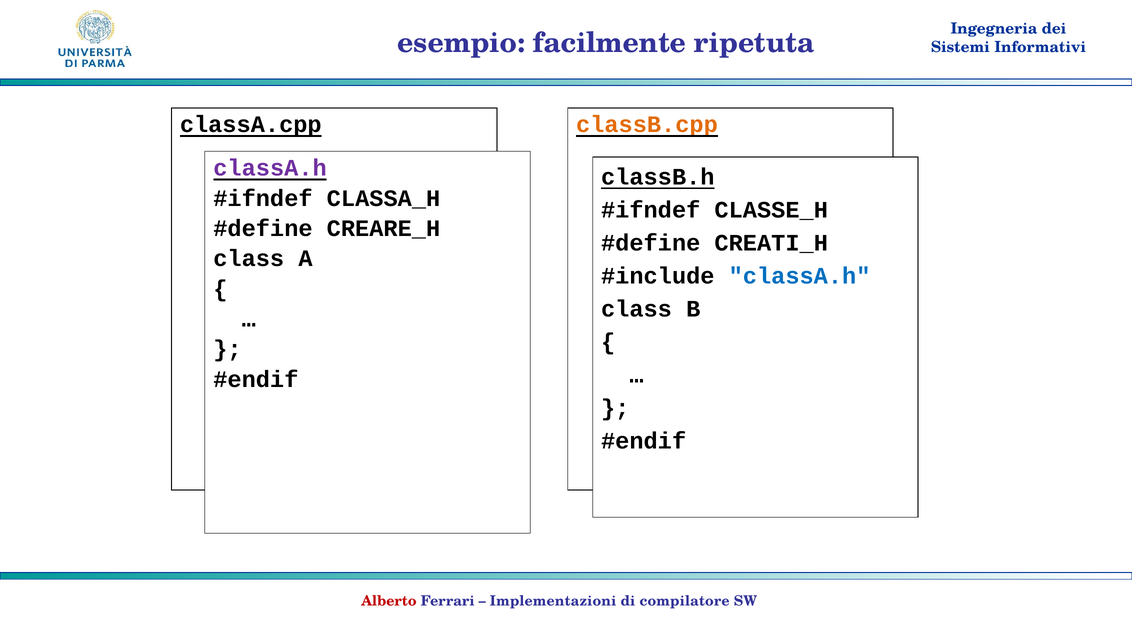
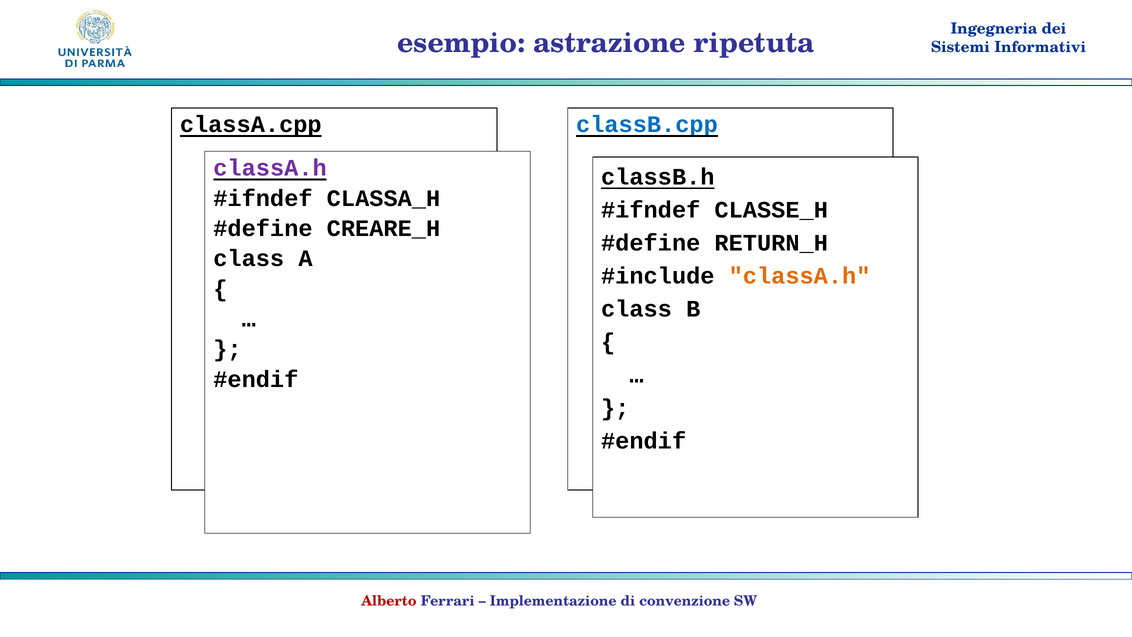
facilmente: facilmente -> astrazione (609, 43)
classB.cpp colour: orange -> blue (647, 125)
CREATI_H: CREATI_H -> RETURN_H (771, 243)
classA.h colour: blue -> orange (800, 276)
Implementazioni: Implementazioni -> Implementazione (553, 601)
compilatore: compilatore -> convenzione (685, 601)
